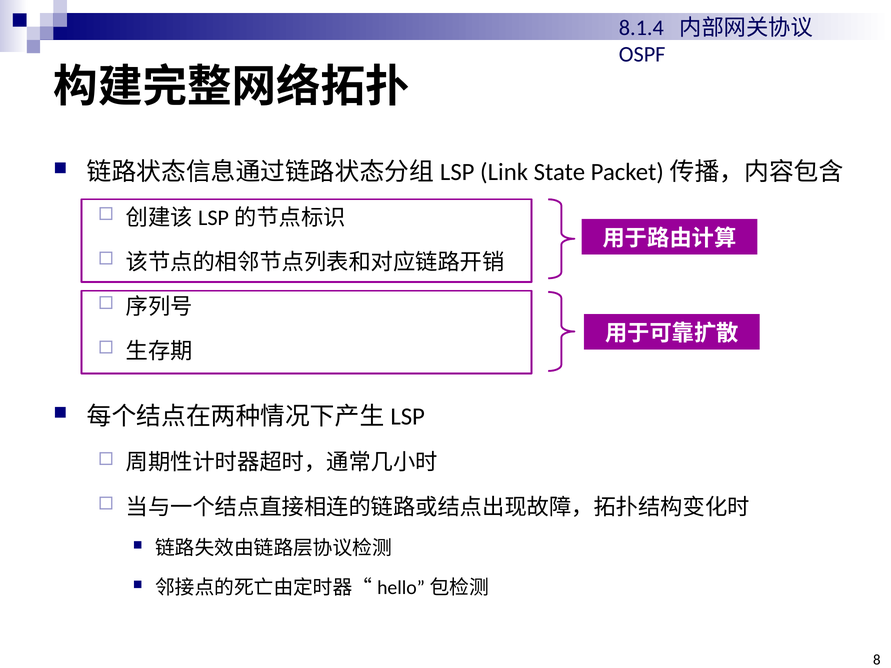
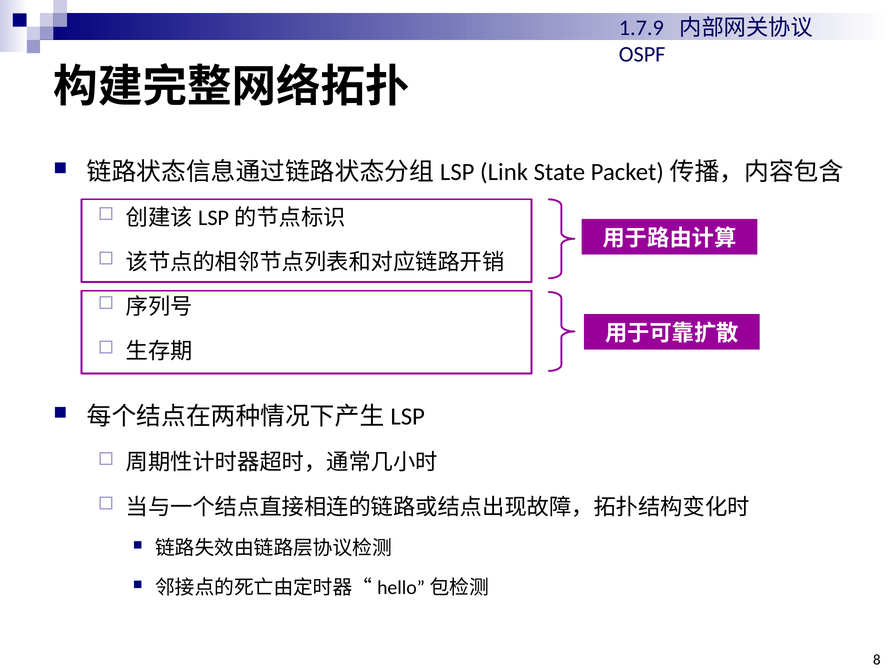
8.1.4: 8.1.4 -> 1.7.9 (641, 28)
